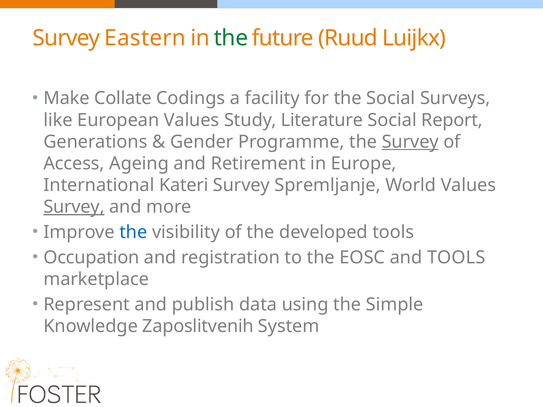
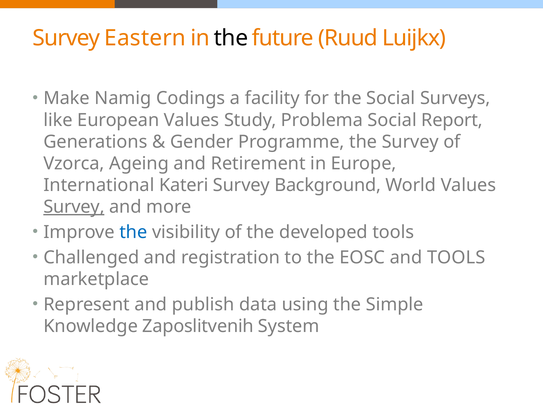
the colour: green -> black (231, 38)
Collate: Collate -> Namig (123, 98)
Literature: Literature -> Problema (322, 120)
Survey underline: present -> none (410, 142)
Access: Access -> Vzorca (74, 164)
Spremljanje: Spremljanje -> Background (328, 185)
Occupation: Occupation -> Challenged (91, 258)
